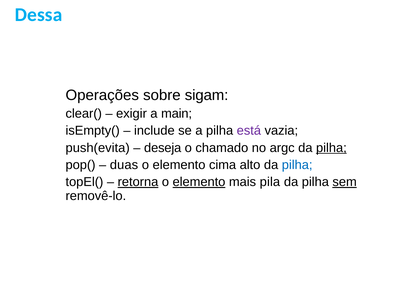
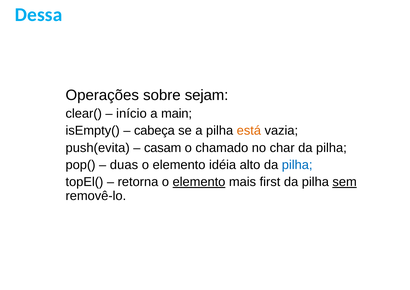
sigam: sigam -> sejam (207, 95)
exigir: exigir -> início (131, 114)
include: include -> cabeça (154, 131)
está colour: purple -> orange (249, 131)
deseja: deseja -> casam (163, 148)
argc: argc -> char (282, 148)
pilha underline: present -> none (331, 148)
cima: cima -> idéia (223, 165)
retorna underline: present -> none (138, 182)
pila: pila -> first (270, 182)
